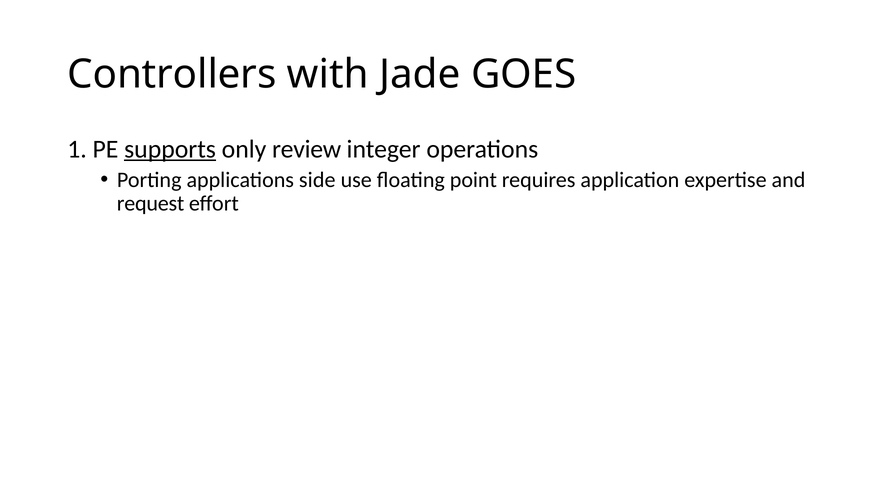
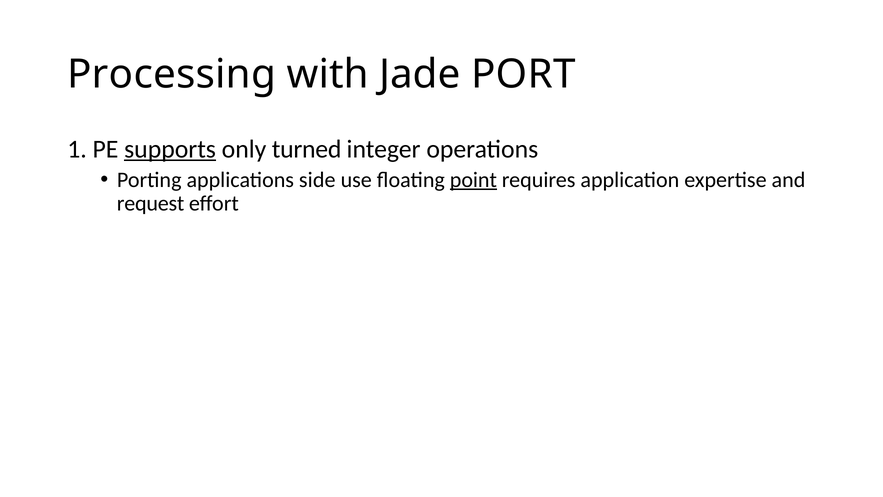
Controllers: Controllers -> Processing (172, 74)
GOES: GOES -> PORT (524, 74)
review: review -> turned (307, 149)
point underline: none -> present (473, 180)
